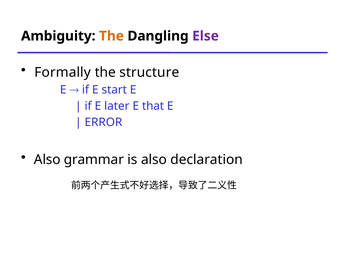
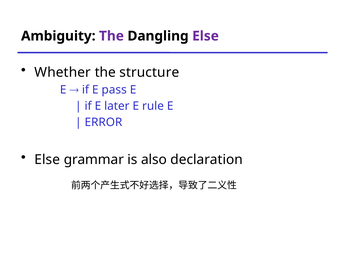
The colour: orange -> purple (111, 36)
Formally: Formally -> Whether (63, 72)
start: start -> pass (114, 90)
that: that -> rule (153, 106)
Also: Also -> Else (47, 160)
